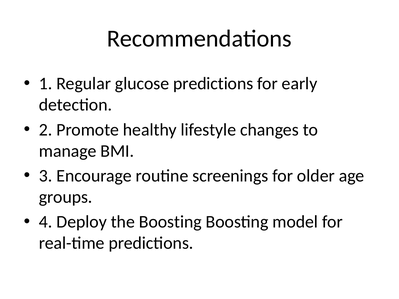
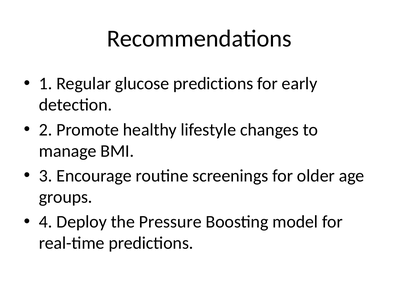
the Boosting: Boosting -> Pressure (170, 222)
